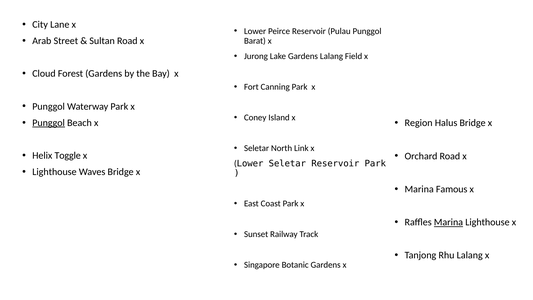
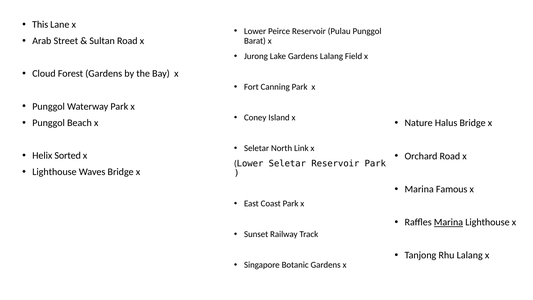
City: City -> This (40, 25)
Punggol underline: present -> none (49, 123)
Region: Region -> Nature (419, 123)
Toggle: Toggle -> Sorted (68, 155)
